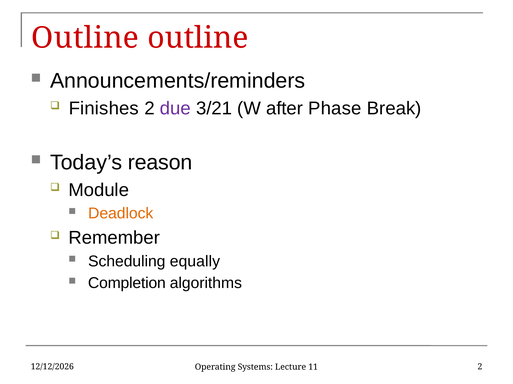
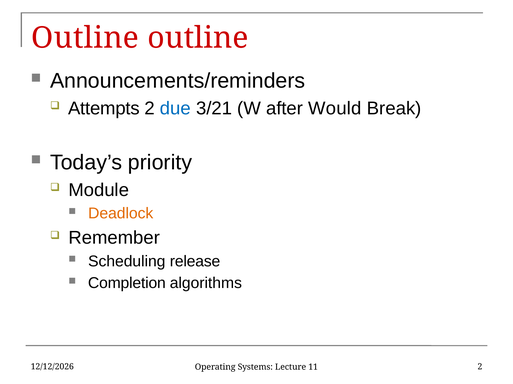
Finishes: Finishes -> Attempts (104, 108)
due colour: purple -> blue (175, 108)
Phase: Phase -> Would (335, 108)
reason: reason -> priority (160, 163)
equally: equally -> release (195, 262)
